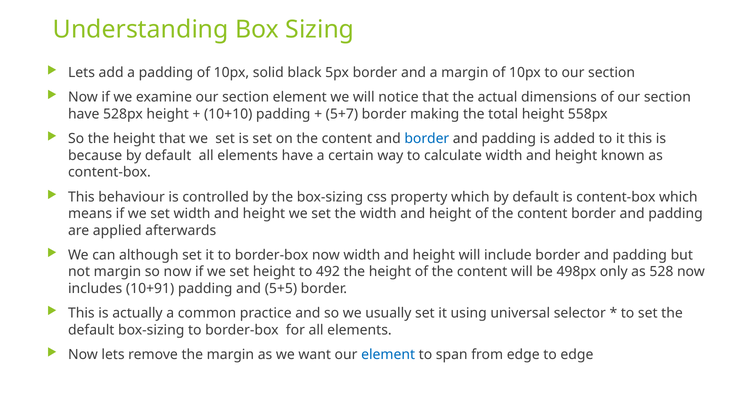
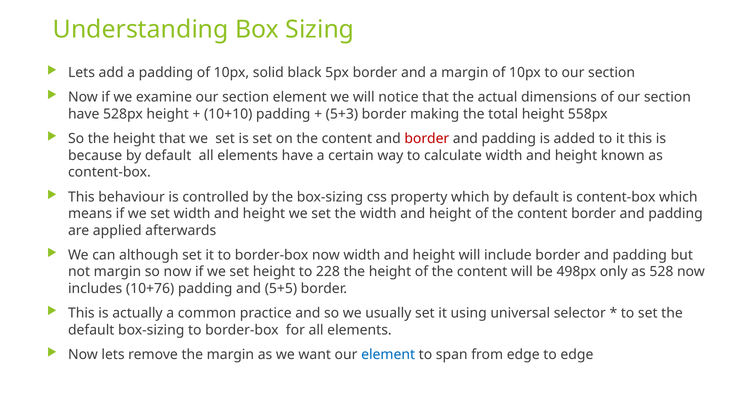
5+7: 5+7 -> 5+3 (342, 114)
border colour: blue -> red (427, 139)
492: 492 -> 228 (328, 272)
10+91: 10+91 -> 10+76 (150, 288)
